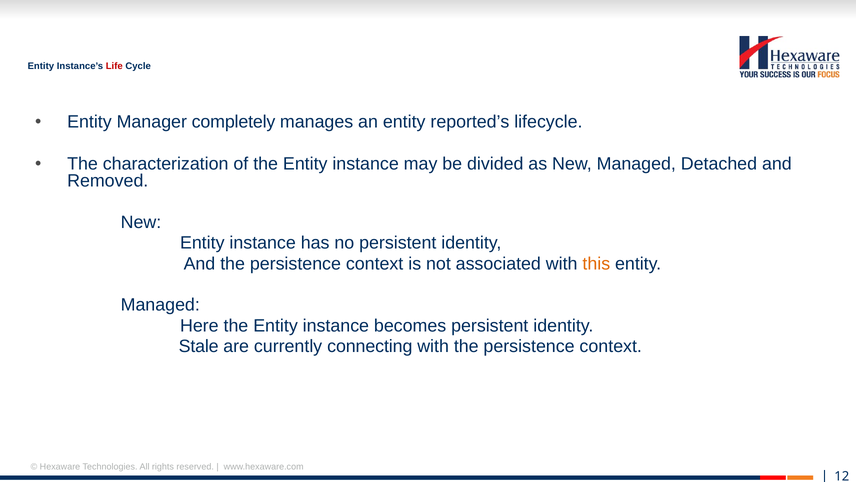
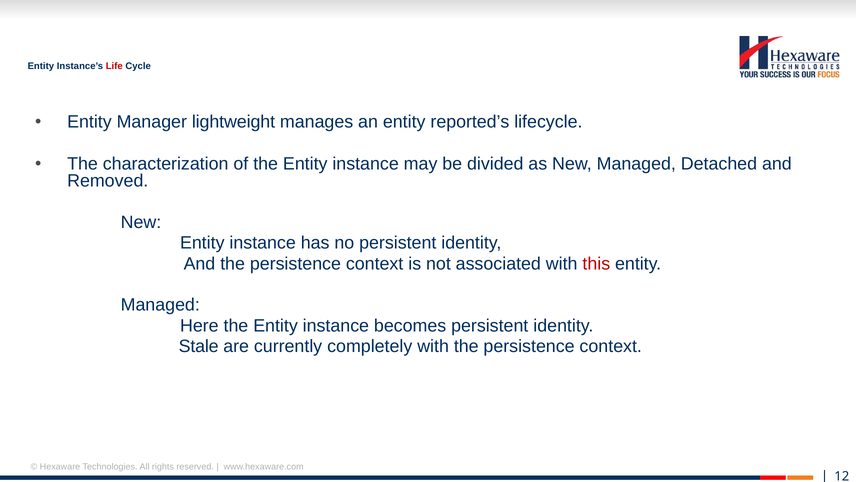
completely: completely -> lightweight (233, 122)
this colour: orange -> red (596, 264)
connecting: connecting -> completely (370, 346)
